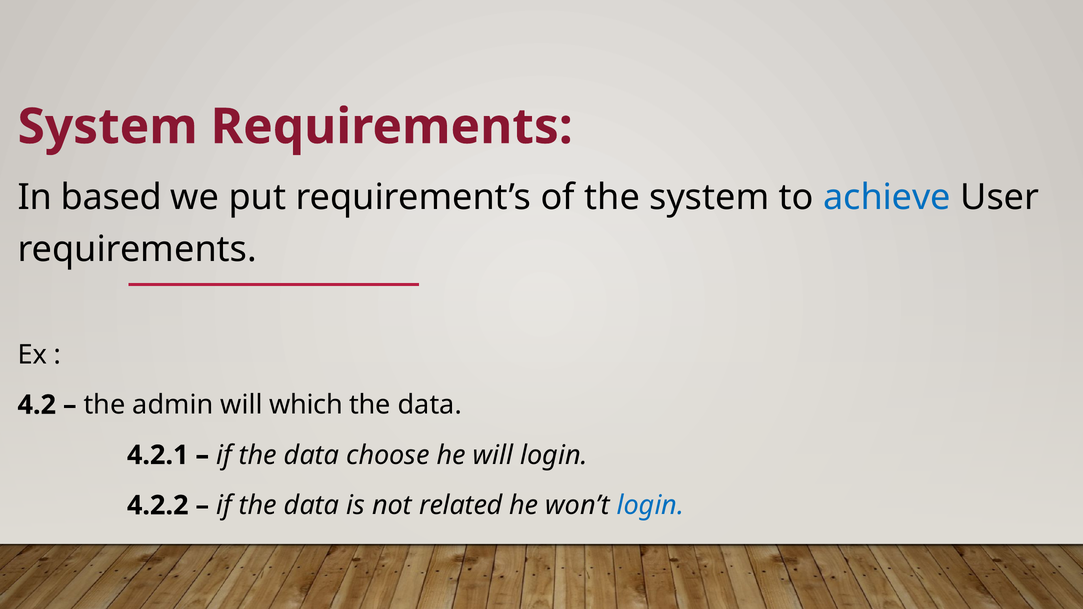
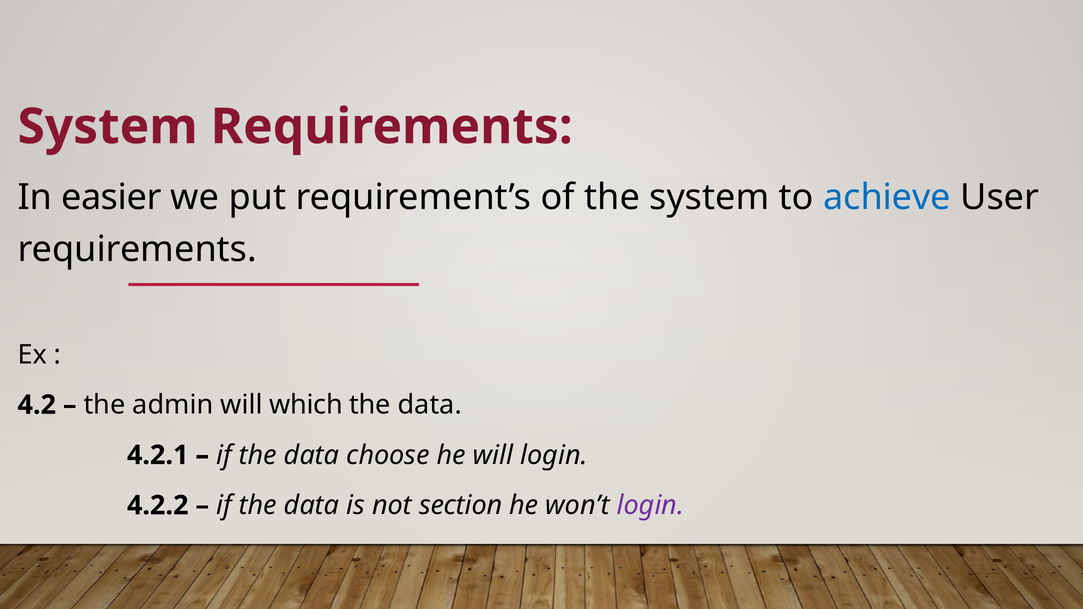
based: based -> easier (111, 197)
related: related -> section (461, 505)
login colour: blue -> purple (650, 505)
